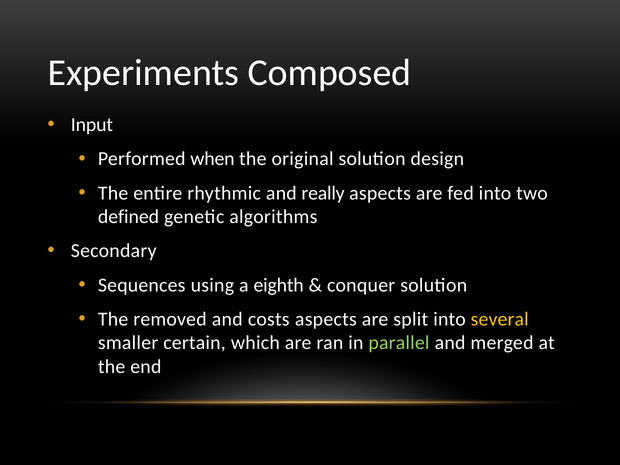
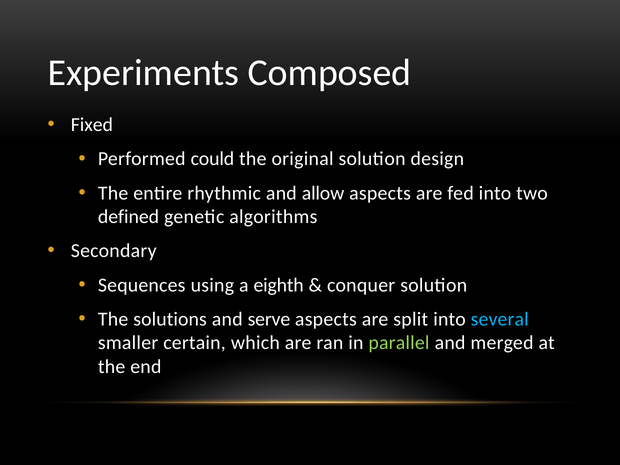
Input: Input -> Fixed (92, 125)
when: when -> could (212, 159)
really: really -> allow (323, 193)
removed: removed -> solutions (170, 319)
costs: costs -> serve (269, 319)
several colour: yellow -> light blue (500, 319)
